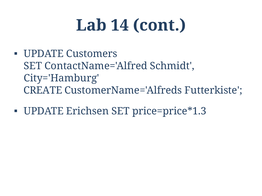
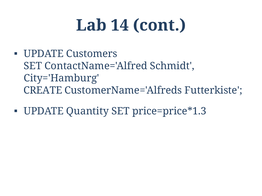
Erichsen: Erichsen -> Quantity (88, 112)
